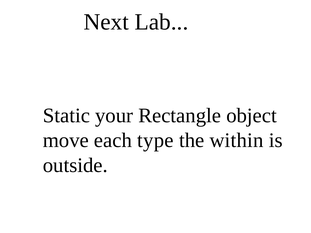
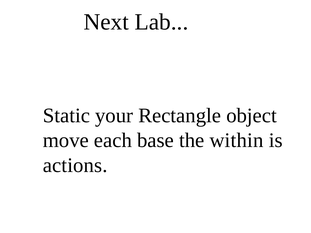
type: type -> base (155, 141)
outside: outside -> actions (75, 165)
